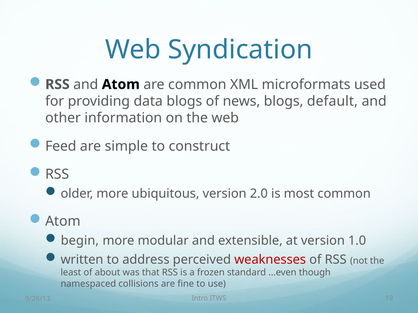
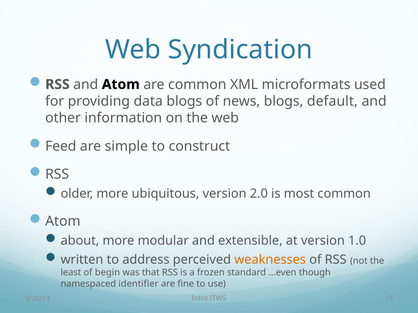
begin: begin -> about (80, 241)
weaknesses colour: red -> orange (270, 260)
about: about -> begin (107, 273)
collisions: collisions -> identifier (138, 284)
